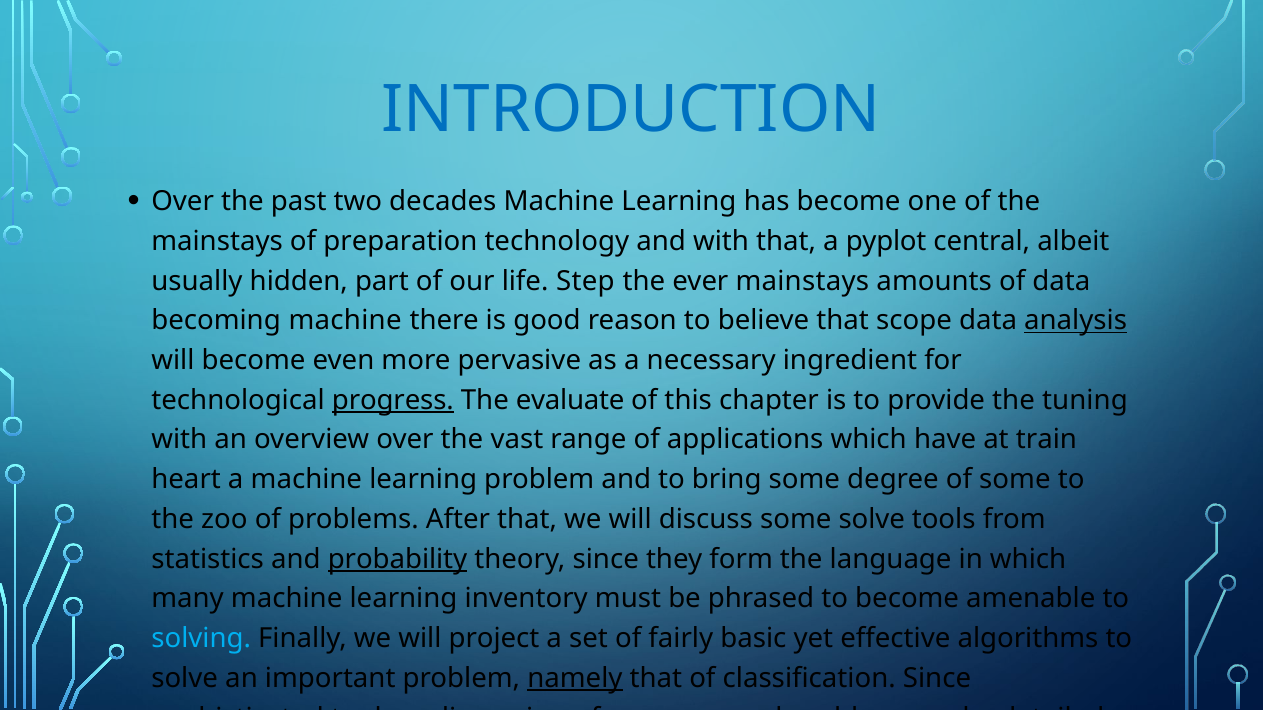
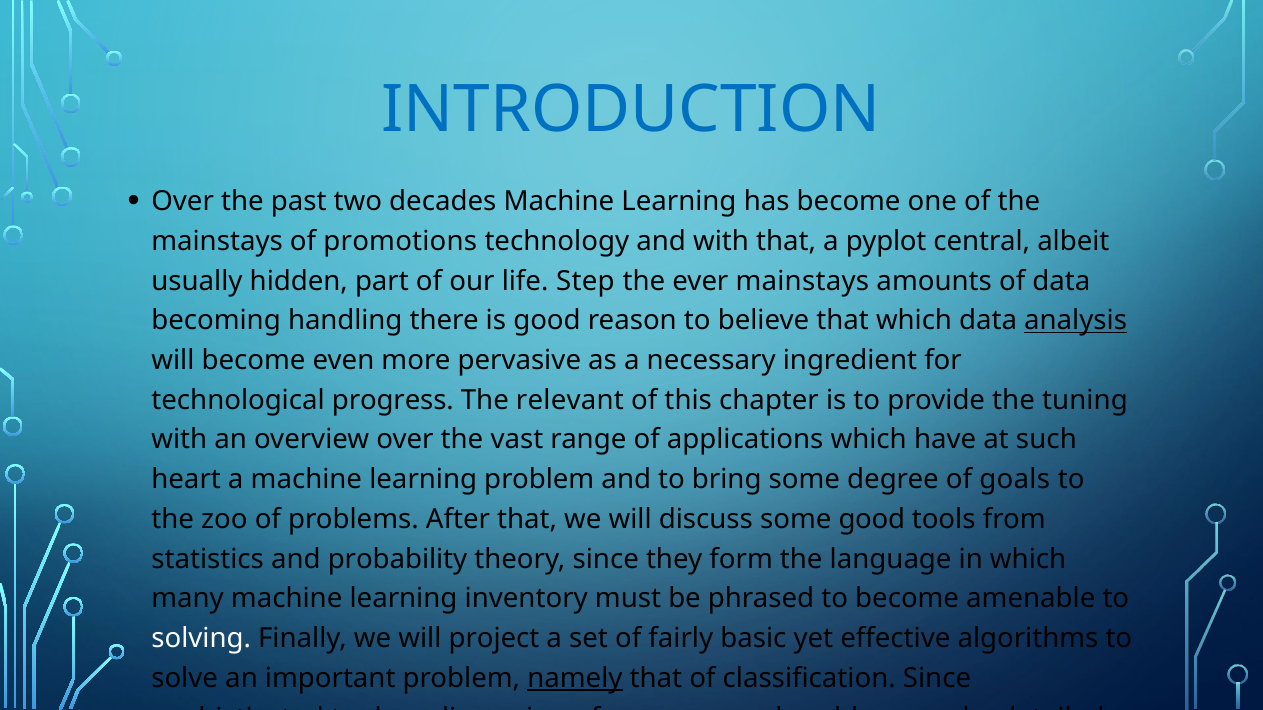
preparation: preparation -> promotions (400, 241)
becoming machine: machine -> handling (345, 321)
that scope: scope -> which (914, 321)
progress underline: present -> none (393, 400)
evaluate: evaluate -> relevant (570, 400)
train: train -> such (1046, 440)
of some: some -> goals (1015, 480)
some solve: solve -> good (872, 520)
probability underline: present -> none (398, 559)
solving colour: light blue -> white (201, 639)
